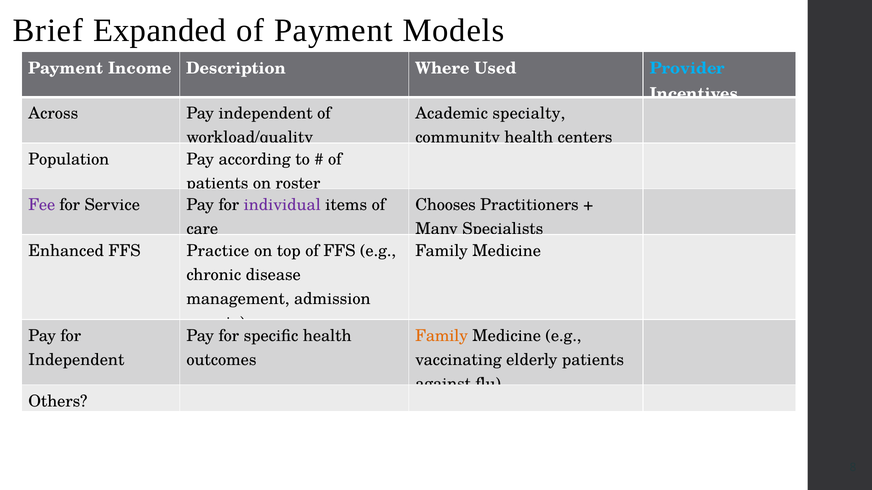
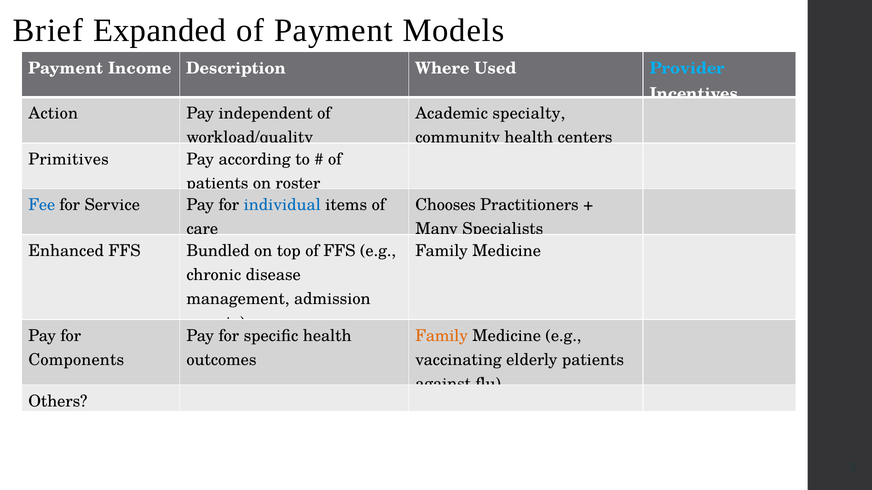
Across: Across -> Action (53, 114)
Population: Population -> Primitives (69, 159)
Fee colour: purple -> blue (42, 205)
individual colour: purple -> blue (282, 205)
Practice: Practice -> Bundled (218, 251)
Independent: Independent -> Components (76, 360)
